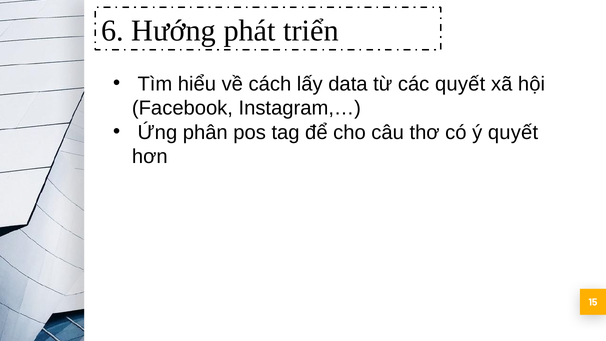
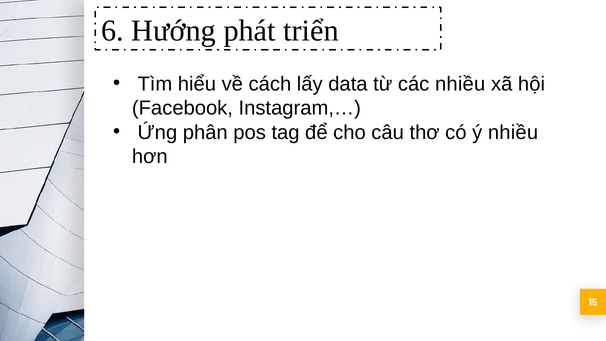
các quyết: quyết -> nhiều (460, 84)
ý quyết: quyết -> nhiều (513, 132)
